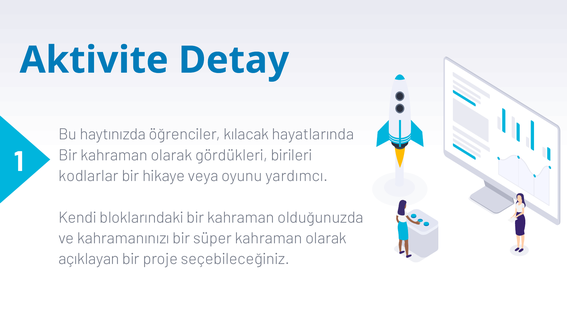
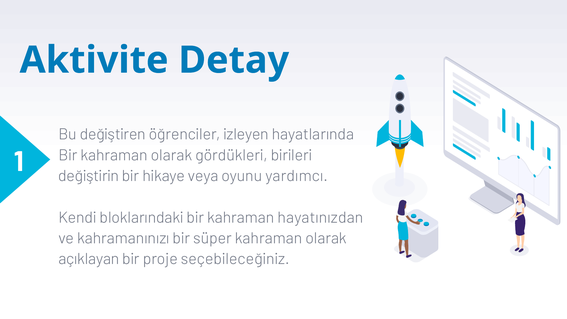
haytınızda: haytınızda -> değiştiren (113, 134)
kılacak: kılacak -> izleyen (246, 134)
kodlarlar: kodlarlar -> değiştirin (89, 176)
olduğunuzda: olduğunuzda -> hayatınızdan (321, 217)
